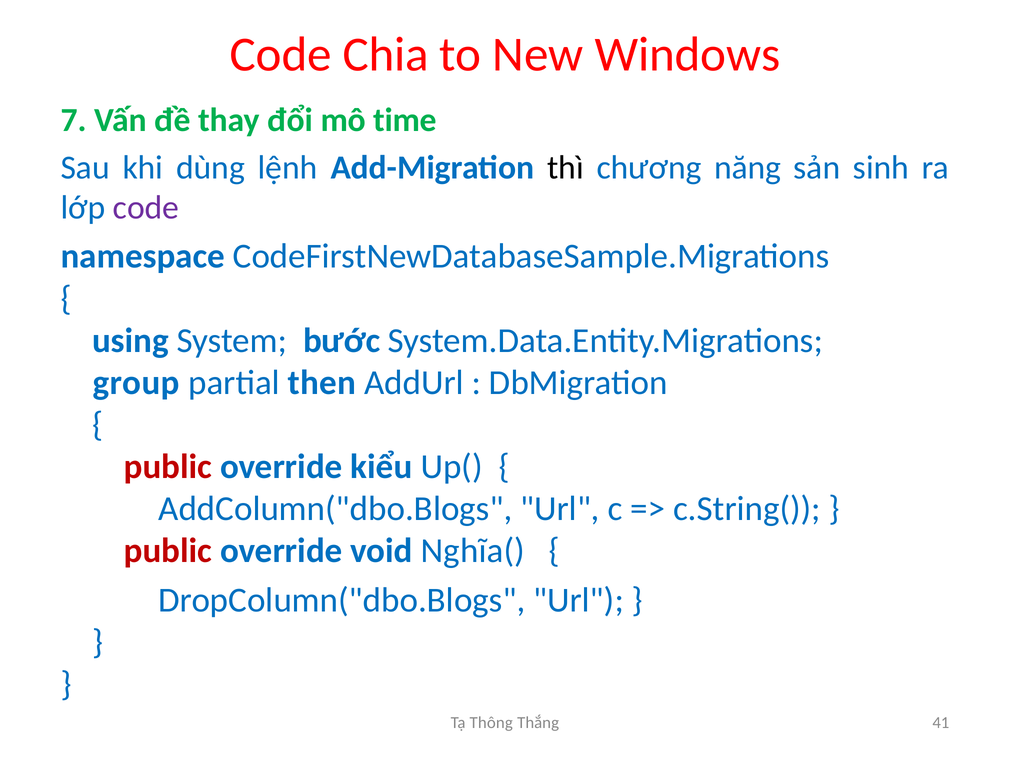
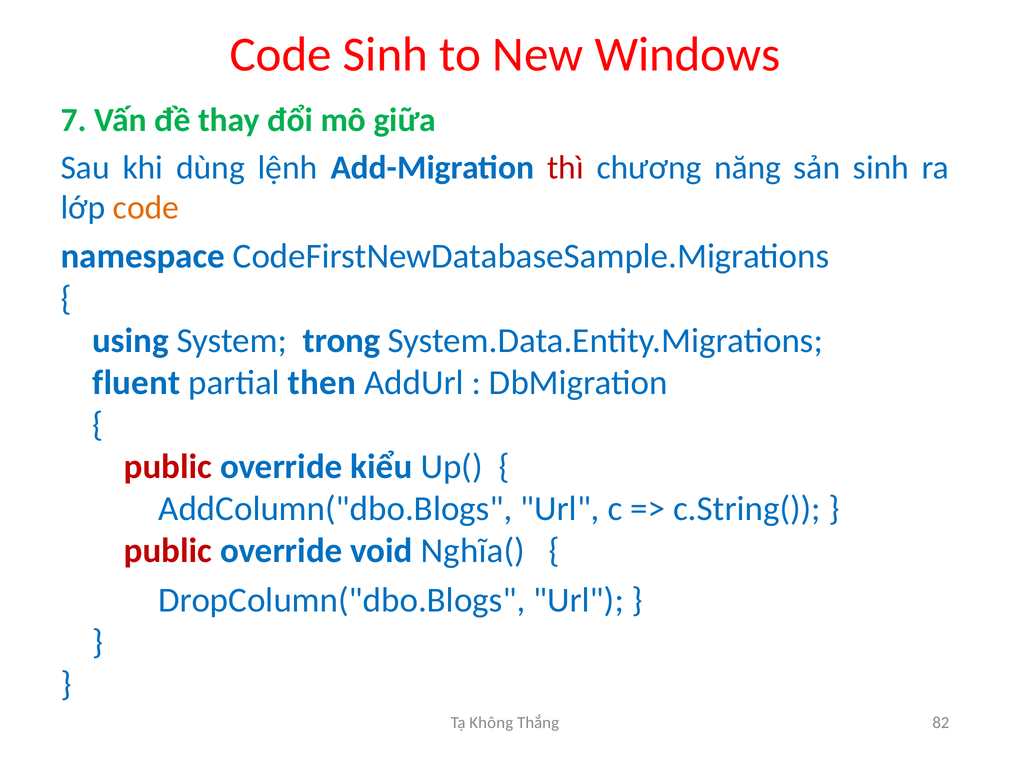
Code Chia: Chia -> Sinh (386, 55)
time: time -> giữa (405, 120)
thì colour: black -> red (565, 168)
code colour: purple -> orange (146, 208)
bước: bước -> trong (342, 341)
group: group -> fluent (136, 383)
Thông: Thông -> Không (491, 723)
41: 41 -> 82 (941, 723)
